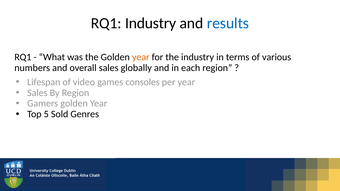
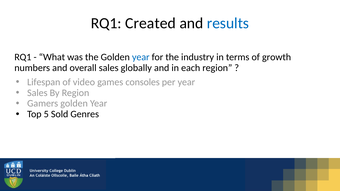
RQ1 Industry: Industry -> Created (151, 23)
year colour: orange -> blue (141, 57)
various: various -> growth (277, 57)
